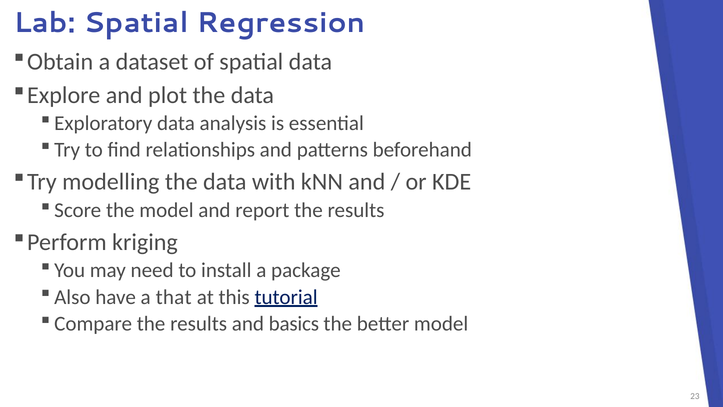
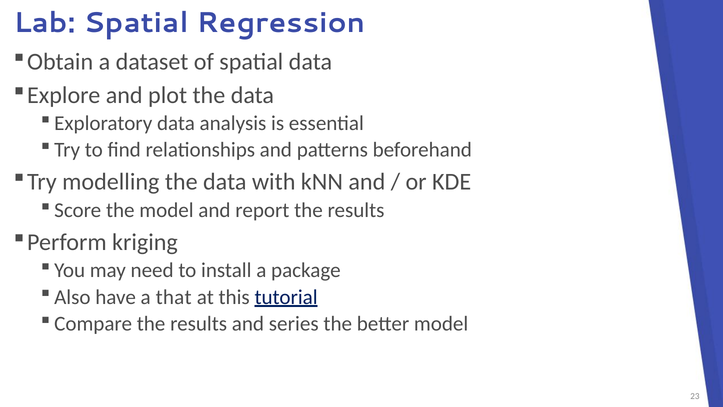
basics: basics -> series (294, 324)
